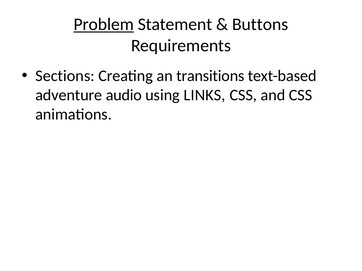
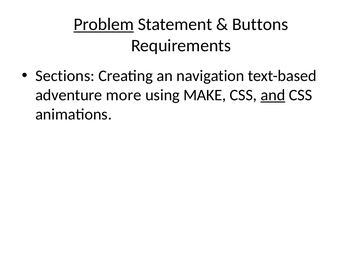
transitions: transitions -> navigation (210, 76)
audio: audio -> more (124, 95)
LINKS: LINKS -> MAKE (205, 95)
and underline: none -> present (273, 95)
